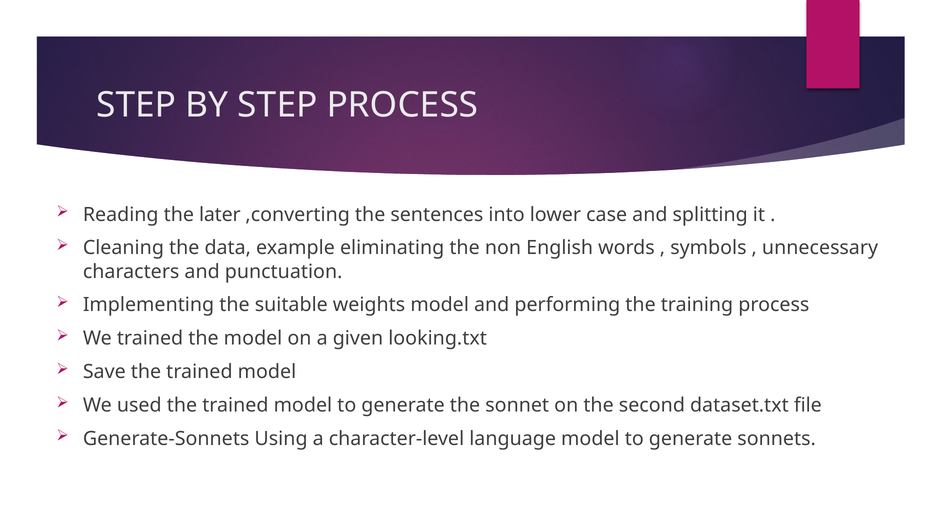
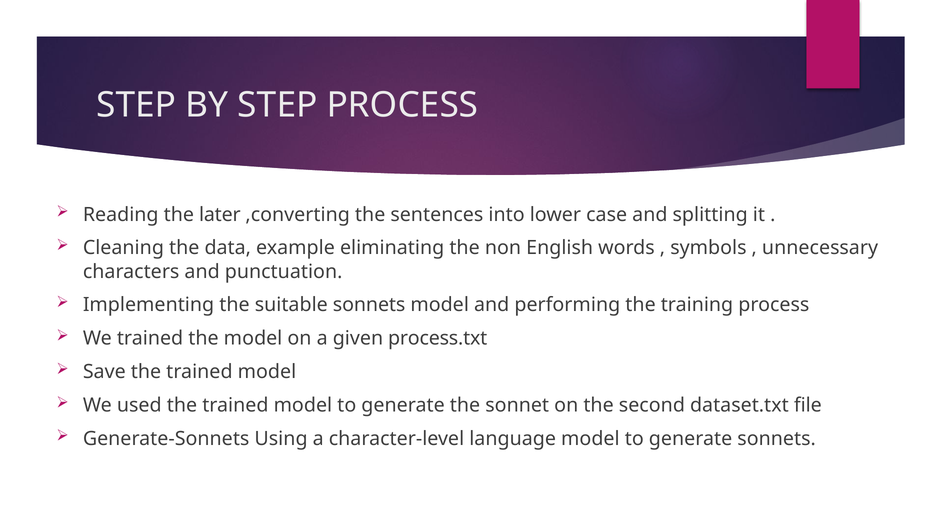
suitable weights: weights -> sonnets (369, 305)
looking.txt: looking.txt -> process.txt (438, 338)
